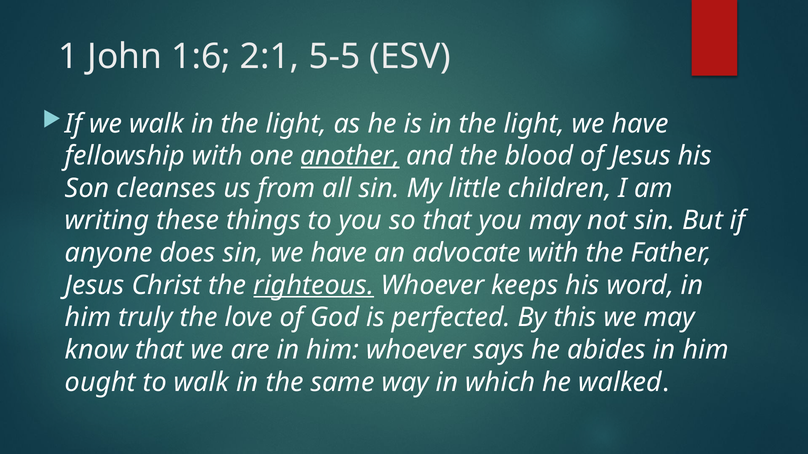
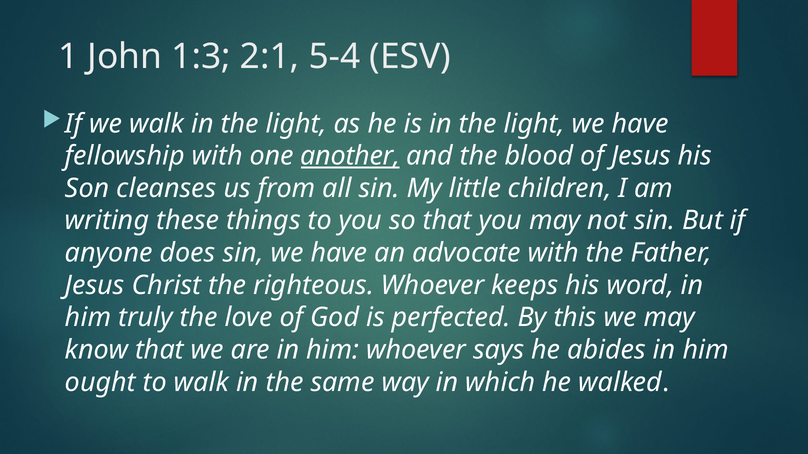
1:6: 1:6 -> 1:3 (201, 57)
5-5: 5-5 -> 5-4 (334, 57)
righteous underline: present -> none (314, 286)
